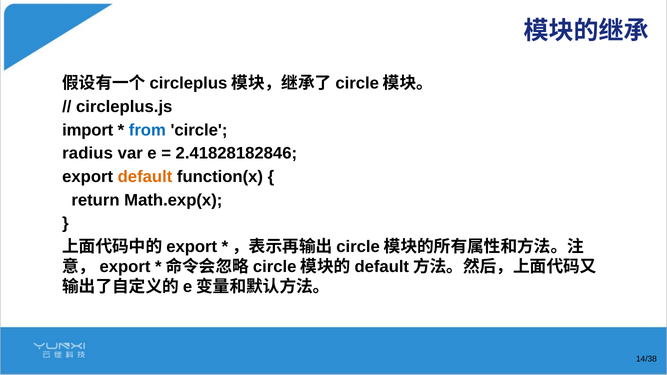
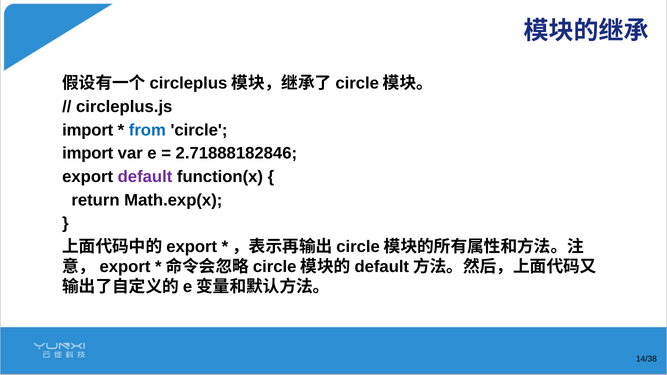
radius: radius -> import (88, 154)
2.41828182846: 2.41828182846 -> 2.71888182846 (236, 154)
default colour: orange -> purple (145, 177)
